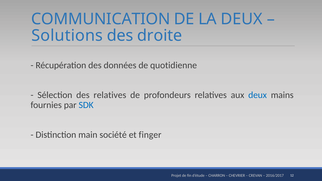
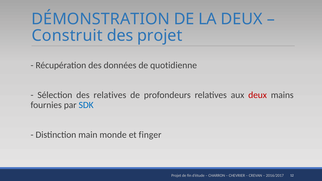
COMMUNICATION: COMMUNICATION -> DÉMONSTRATION (101, 19)
Solutions: Solutions -> Construit (67, 35)
des droite: droite -> projet (160, 35)
deux colour: blue -> red (258, 95)
société: société -> monde (113, 135)
